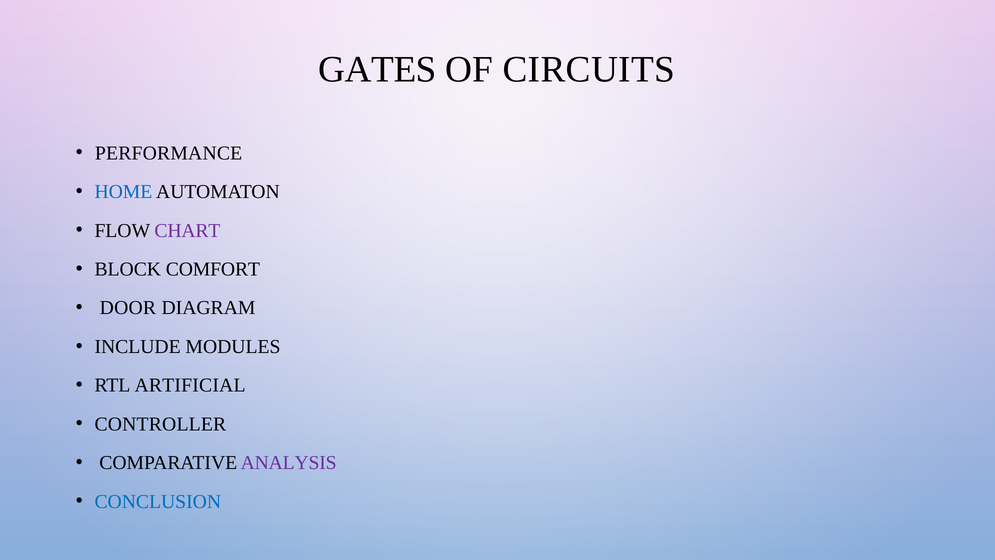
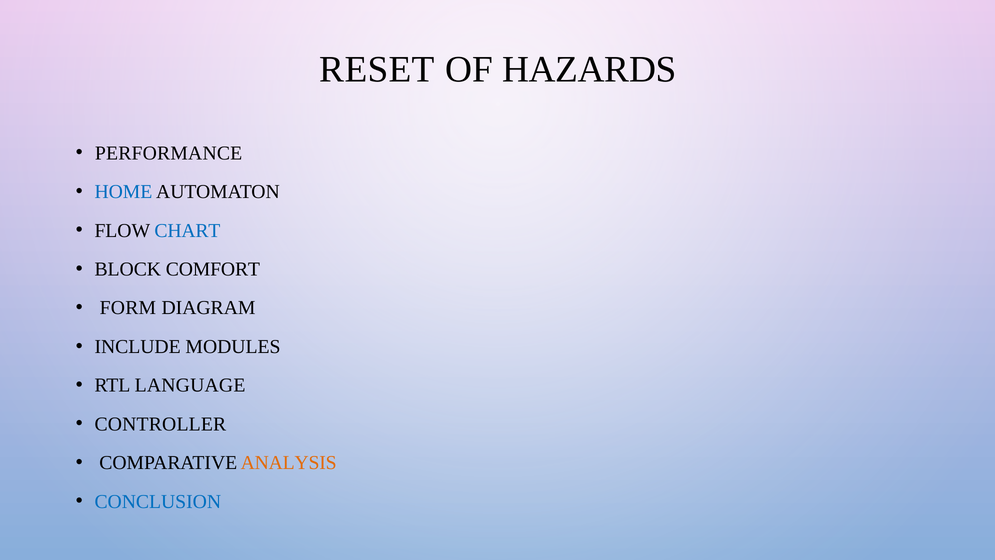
GATES: GATES -> RESET (377, 69)
CIRCUITS: CIRCUITS -> HAZARDS (589, 69)
CHART colour: purple -> blue (187, 230)
DOOR: DOOR -> FORM (128, 308)
ARTIFICIAL: ARTIFICIAL -> LANGUAGE (190, 385)
ANALYSIS colour: purple -> orange (289, 463)
